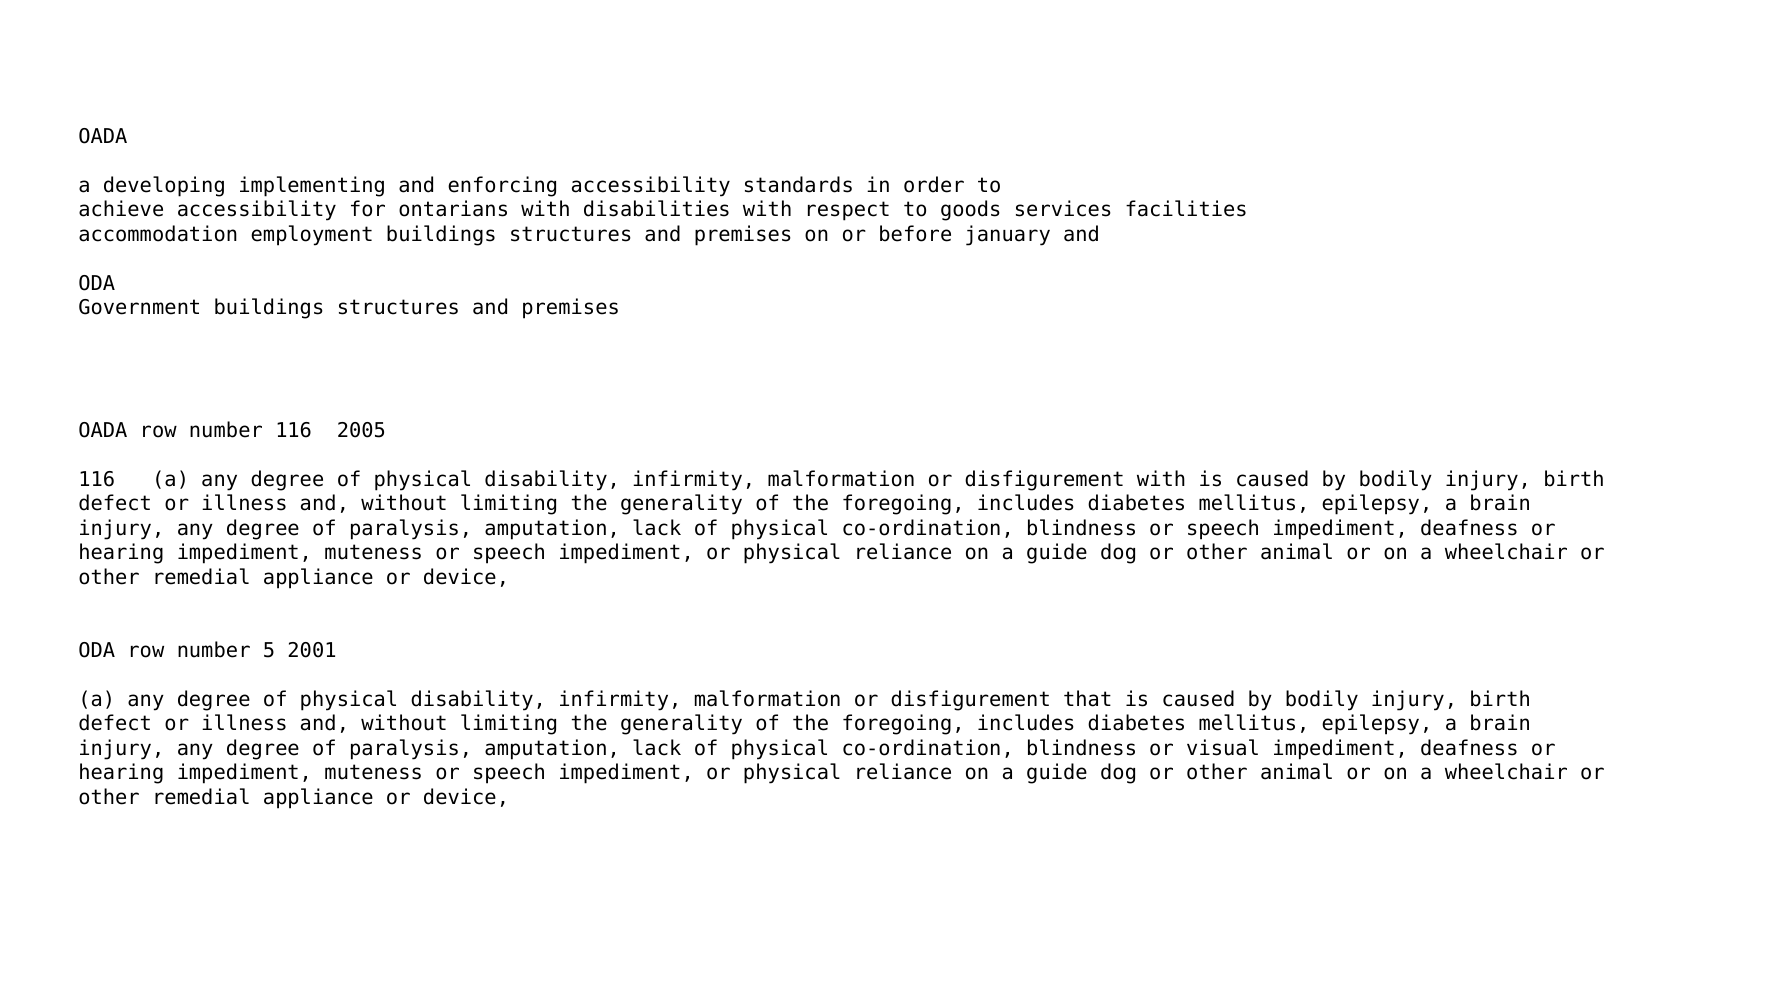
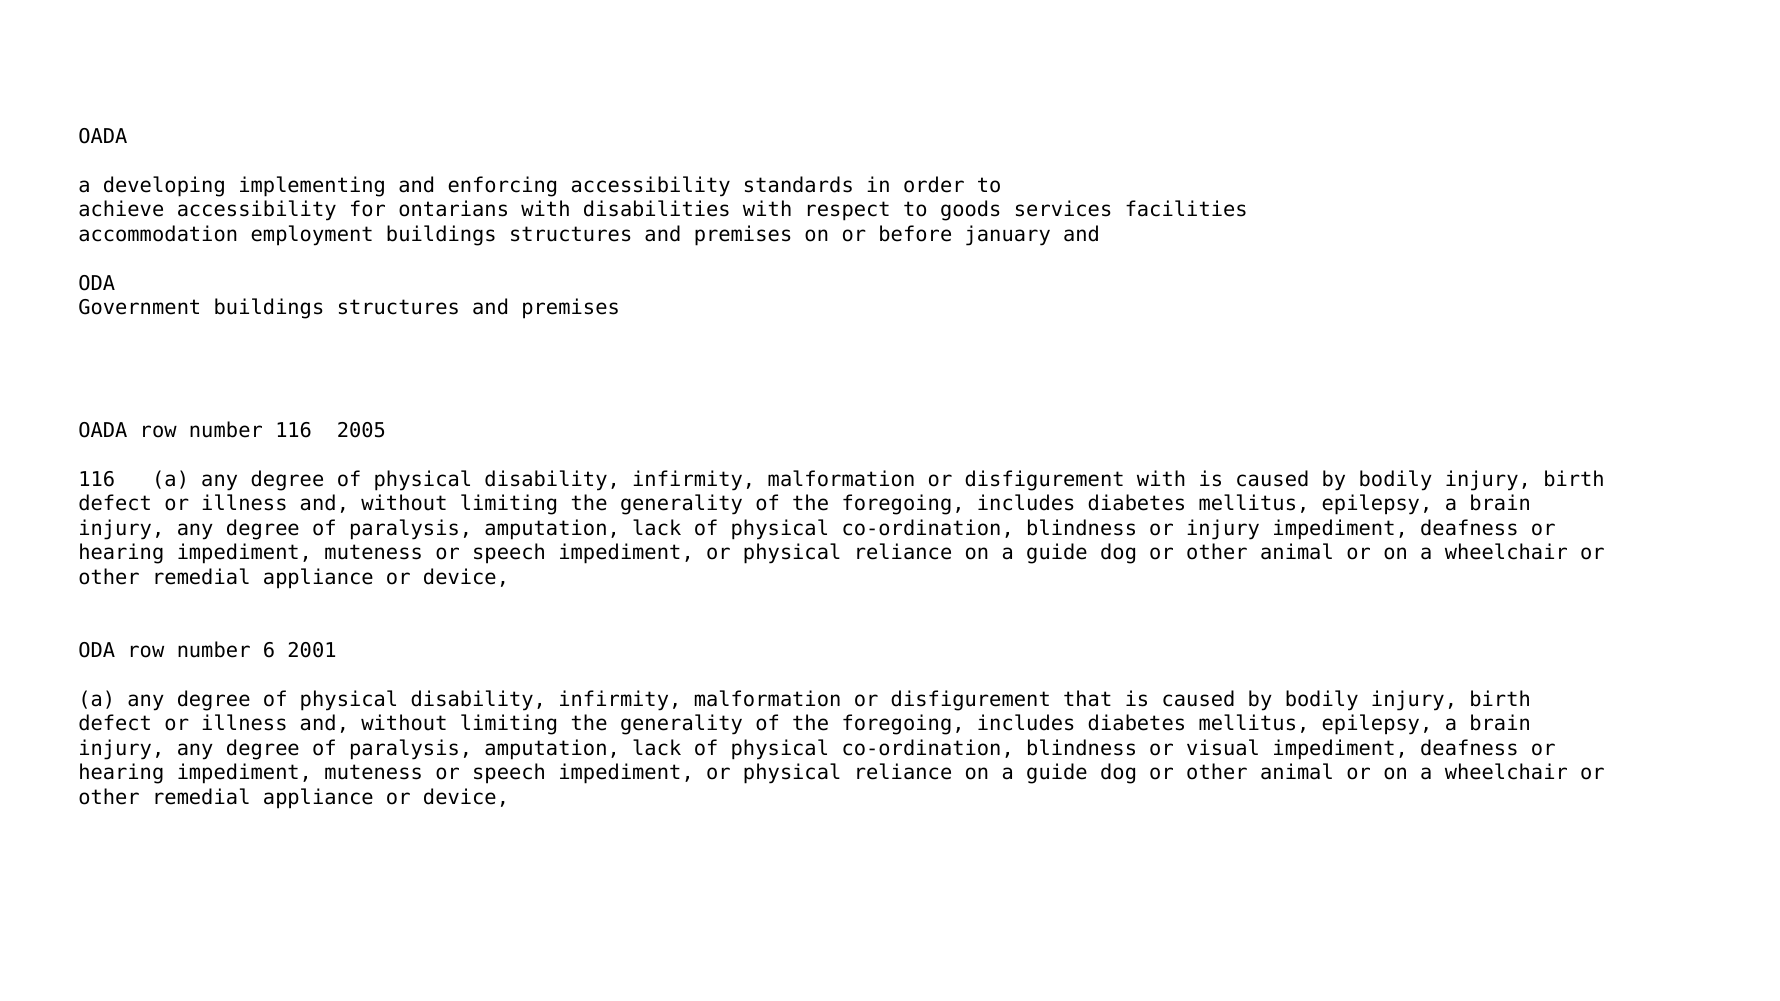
blindness or speech: speech -> injury (1223, 528)
5: 5 -> 6 (269, 651)
